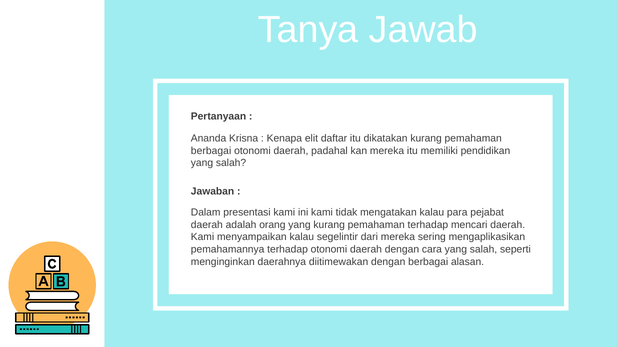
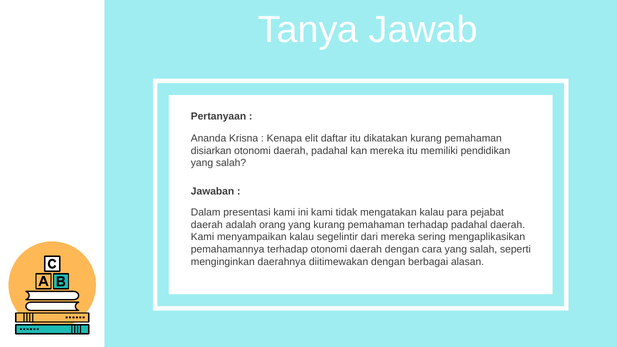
berbagai: berbagai -> disiarkan (211, 151)
terhadap mencari: mencari -> padahal (469, 225)
